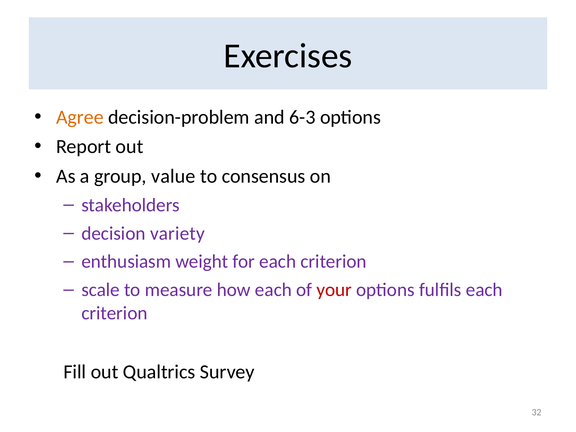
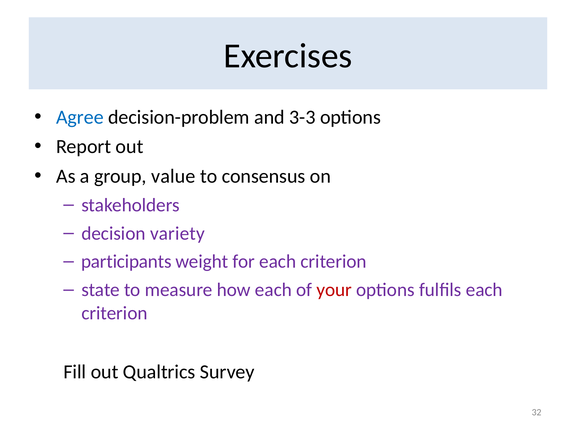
Agree colour: orange -> blue (80, 117)
6-3: 6-3 -> 3-3 (302, 117)
enthusiasm: enthusiasm -> participants (126, 262)
scale: scale -> state (101, 290)
